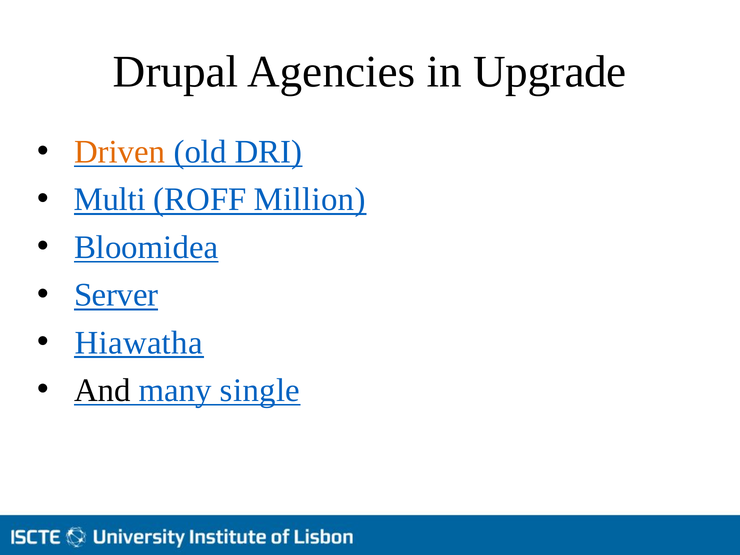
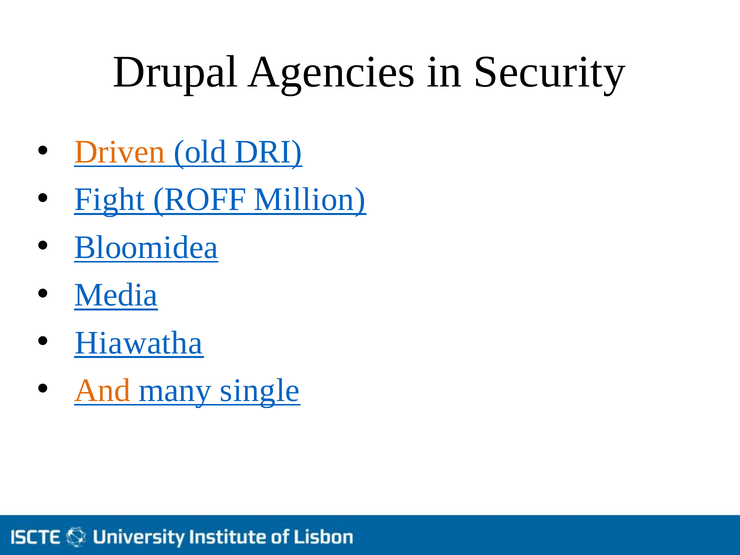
Upgrade: Upgrade -> Security (549, 72)
Multi: Multi -> Fight (109, 200)
Server: Server -> Media (116, 295)
And colour: black -> orange (102, 390)
